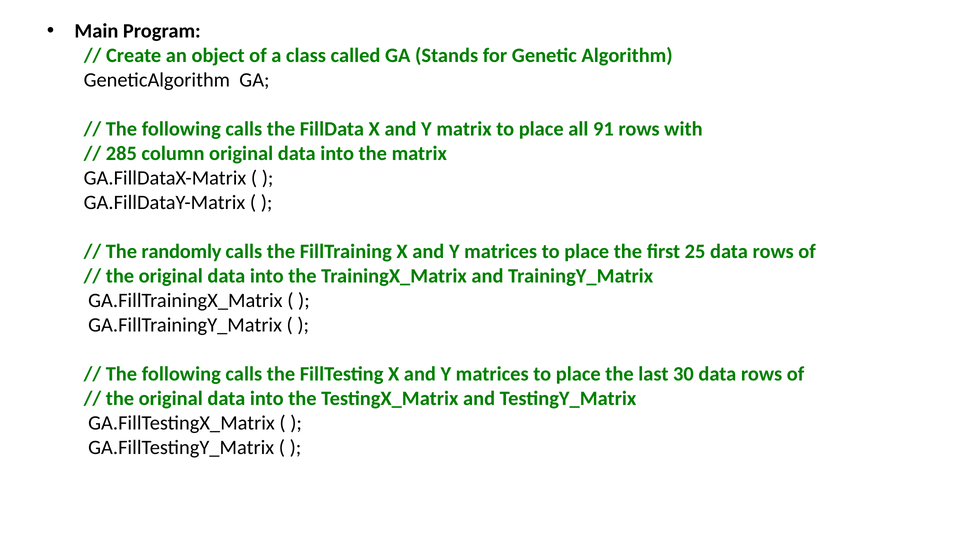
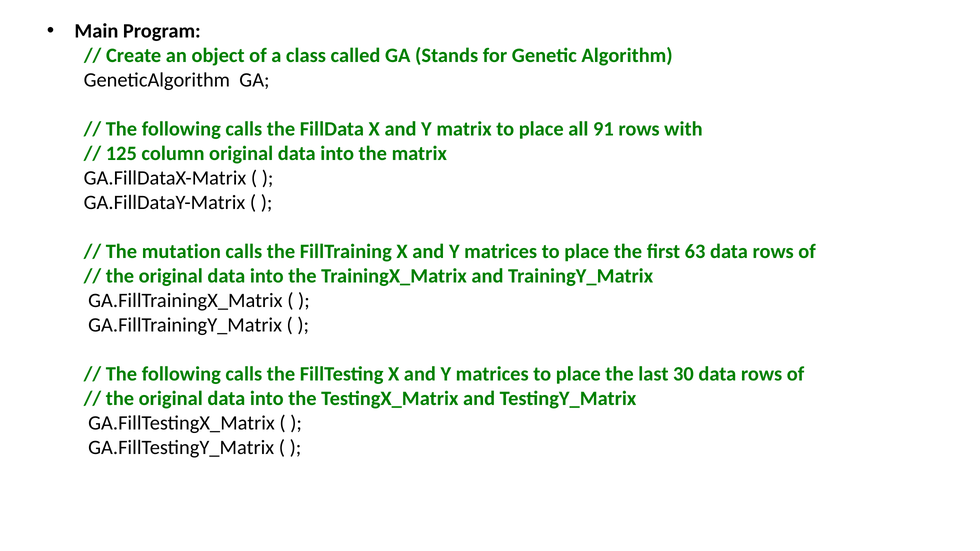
285: 285 -> 125 (121, 154)
randomly: randomly -> mutation (181, 252)
25: 25 -> 63 (695, 252)
